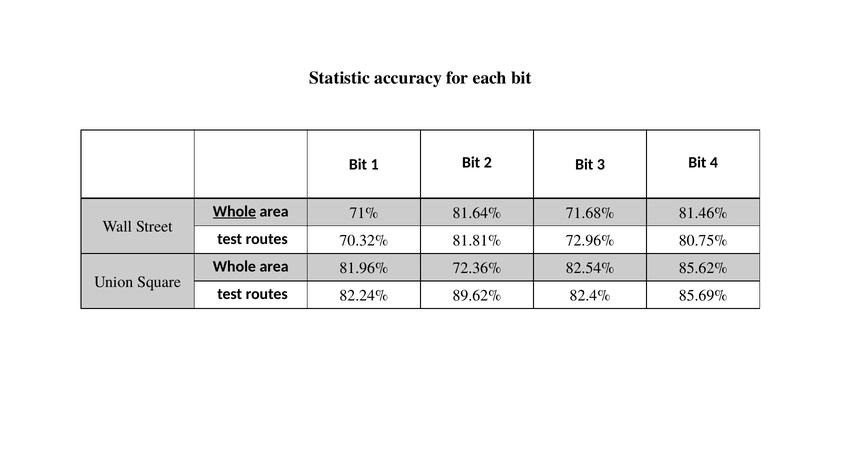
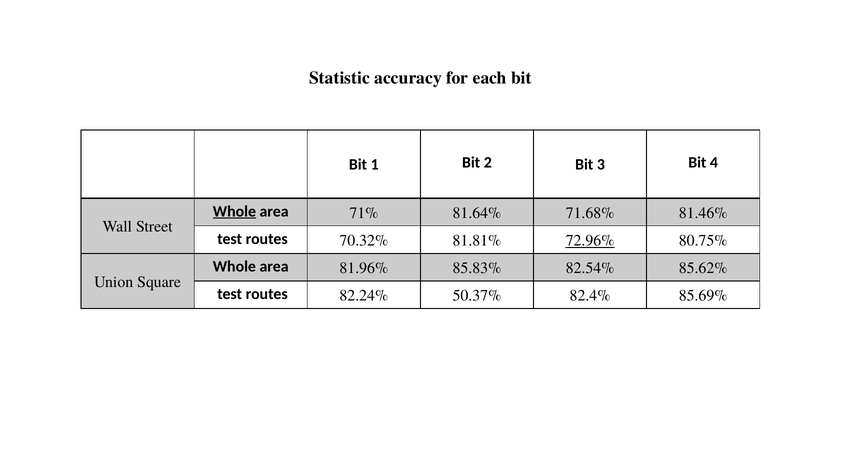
72.96% underline: none -> present (590, 240)
72.36%: 72.36% -> 85.83% (477, 268)
89.62%: 89.62% -> 50.37% (477, 295)
